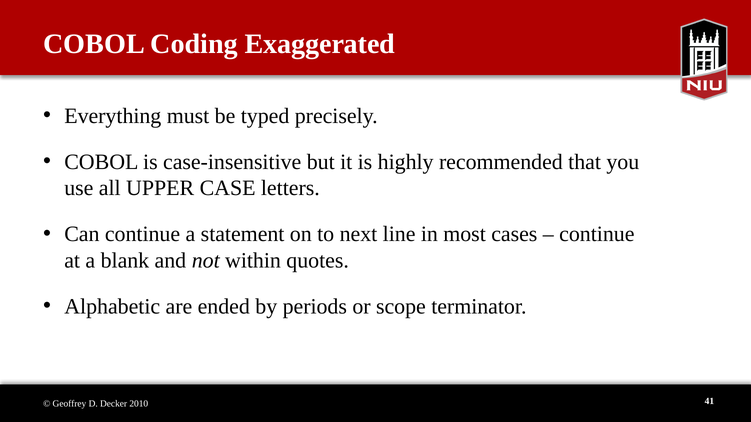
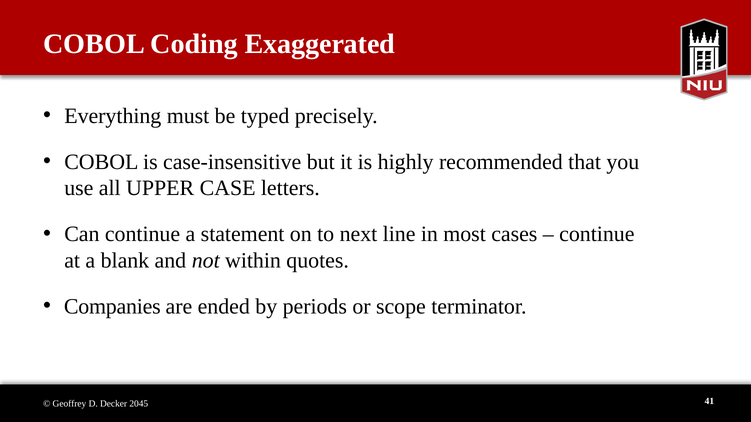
Alphabetic: Alphabetic -> Companies (112, 307)
2010: 2010 -> 2045 (139, 404)
